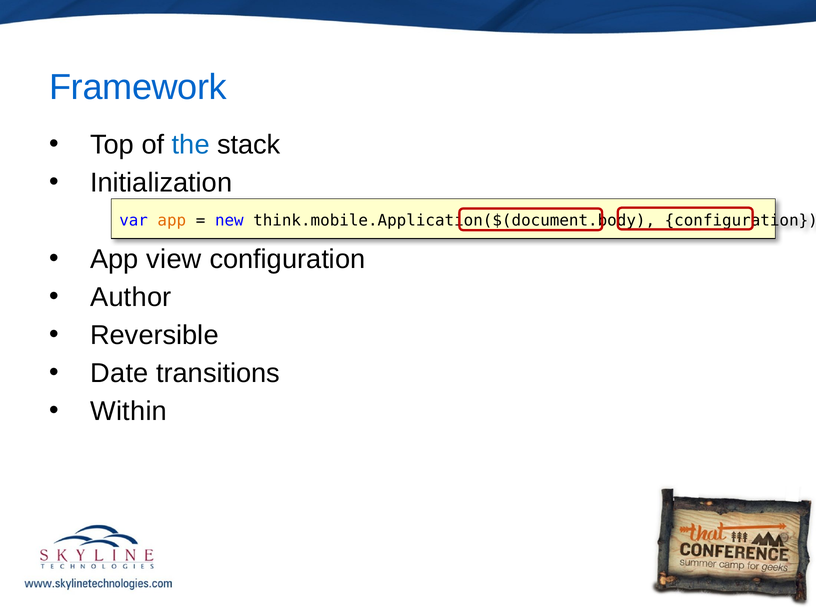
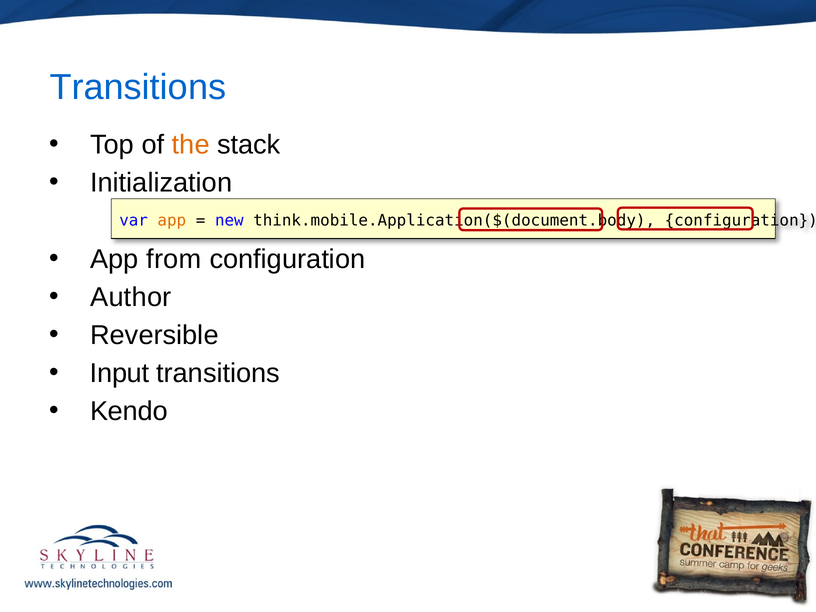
Framework: Framework -> Transitions (138, 87)
the colour: blue -> orange (191, 145)
view: view -> from (174, 259)
Date: Date -> Input (120, 373)
Within: Within -> Kendo (129, 411)
